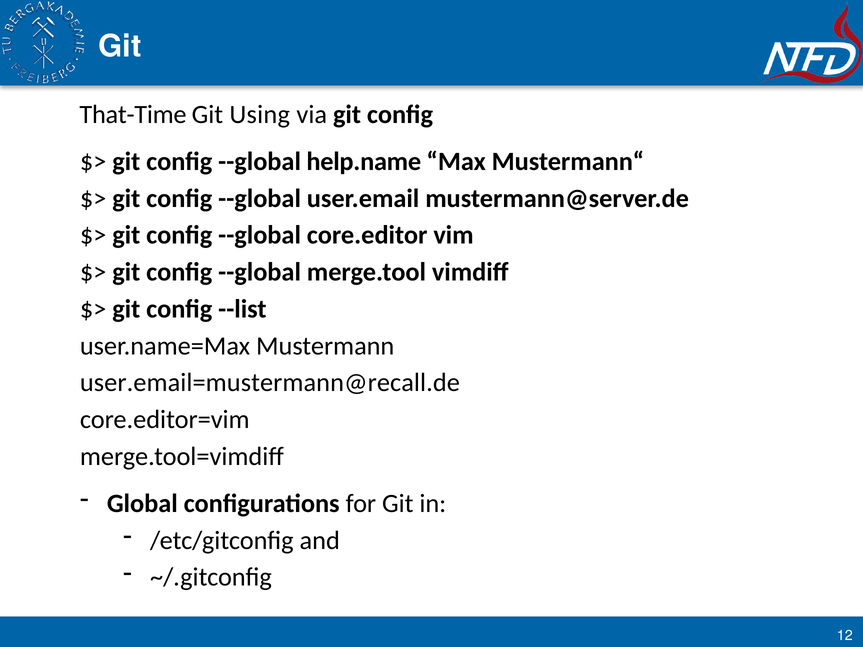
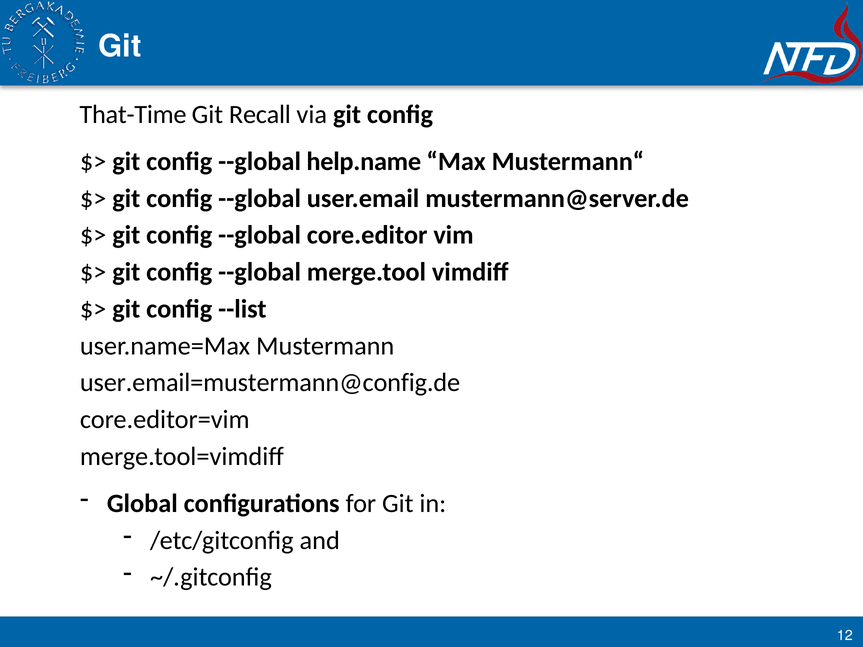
Using: Using -> Recall (260, 115)
user.email=mustermann@recall.de: user.email=mustermann@recall.de -> user.email=mustermann@config.de (270, 383)
